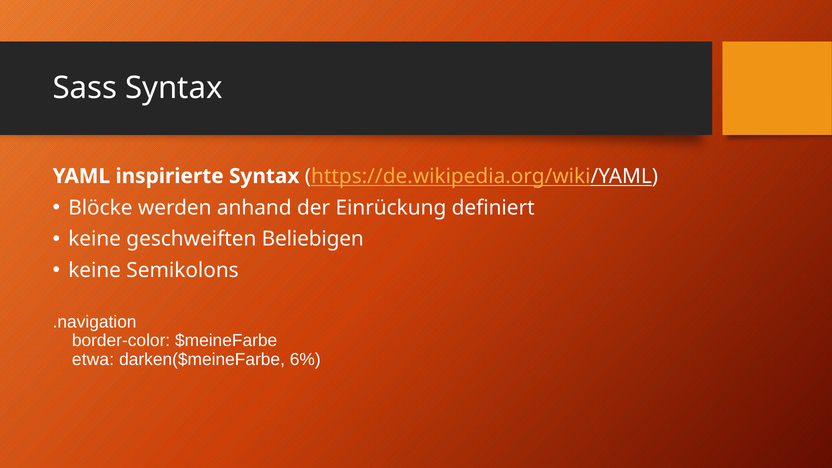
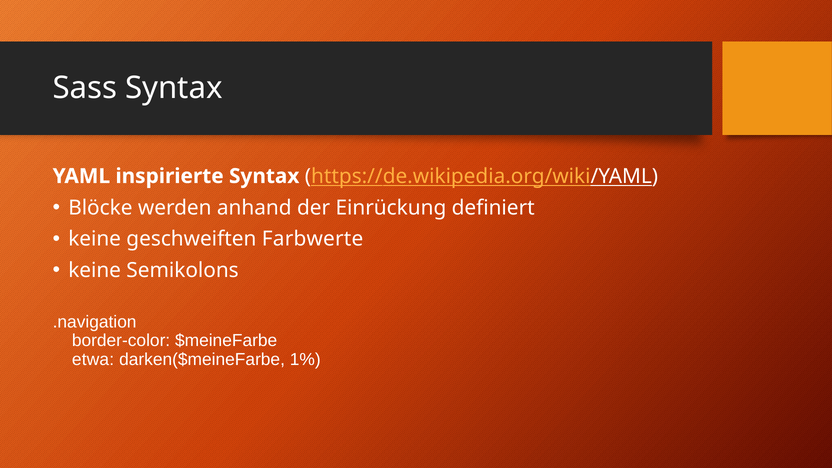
Beliebigen: Beliebigen -> Farbwerte (313, 239)
6%: 6% -> 1% (305, 359)
